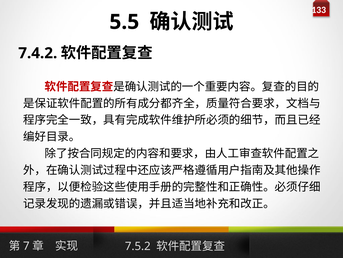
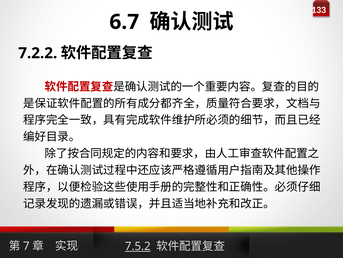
5.5: 5.5 -> 6.7 (124, 22)
7.4.2: 7.4.2 -> 7.2.2 (38, 53)
7.5.2 underline: none -> present (138, 246)
